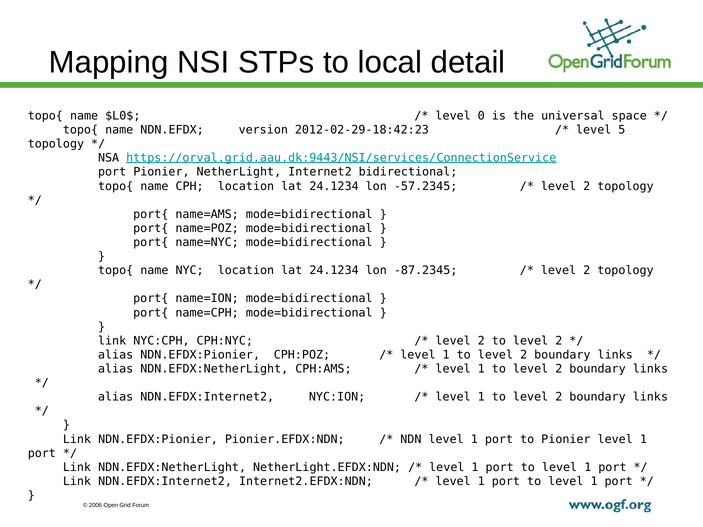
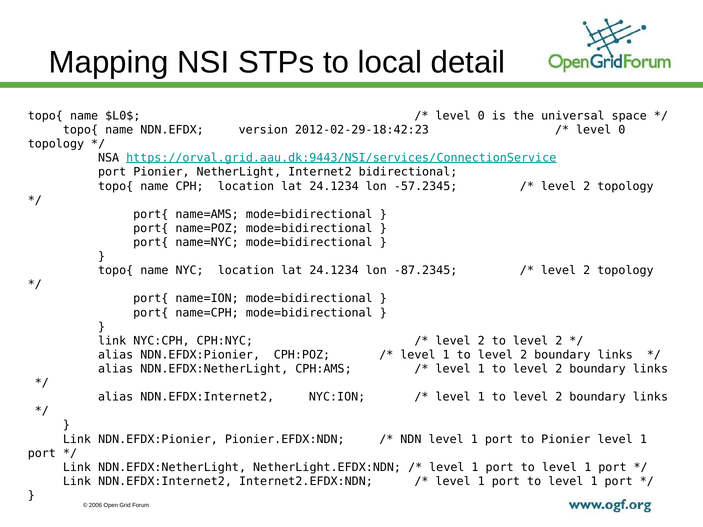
5: 5 -> 0 (622, 130)
